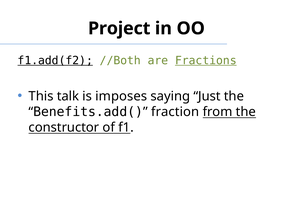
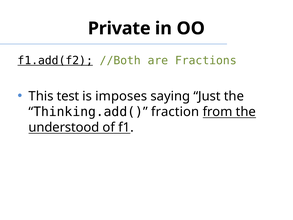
Project: Project -> Private (119, 28)
Fractions underline: present -> none (206, 60)
talk: talk -> test (68, 96)
Benefits.add(: Benefits.add( -> Thinking.add( (88, 112)
constructor: constructor -> understood (64, 127)
